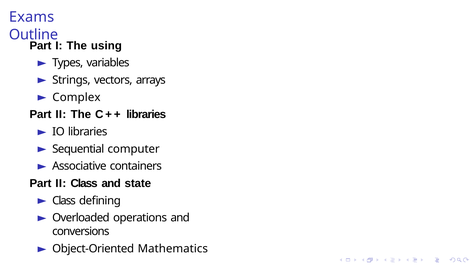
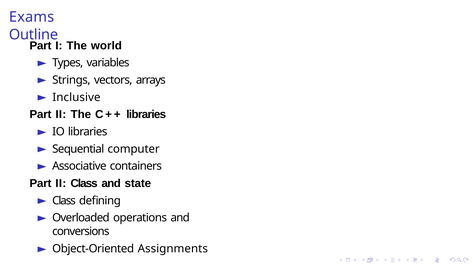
using: using -> world (106, 46)
Complex: Complex -> Inclusive (76, 97)
Mathematics: Mathematics -> Assignments (173, 249)
